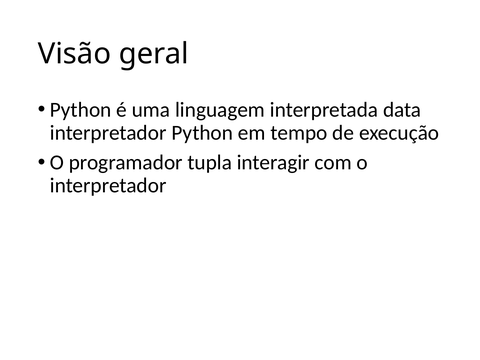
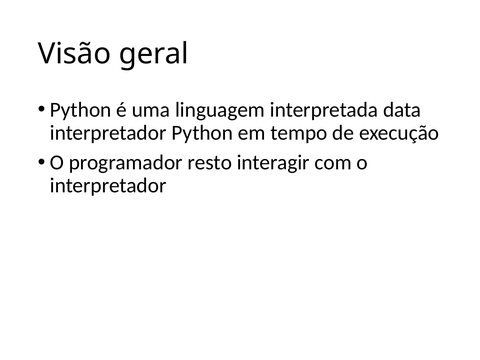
tupla: tupla -> resto (210, 162)
